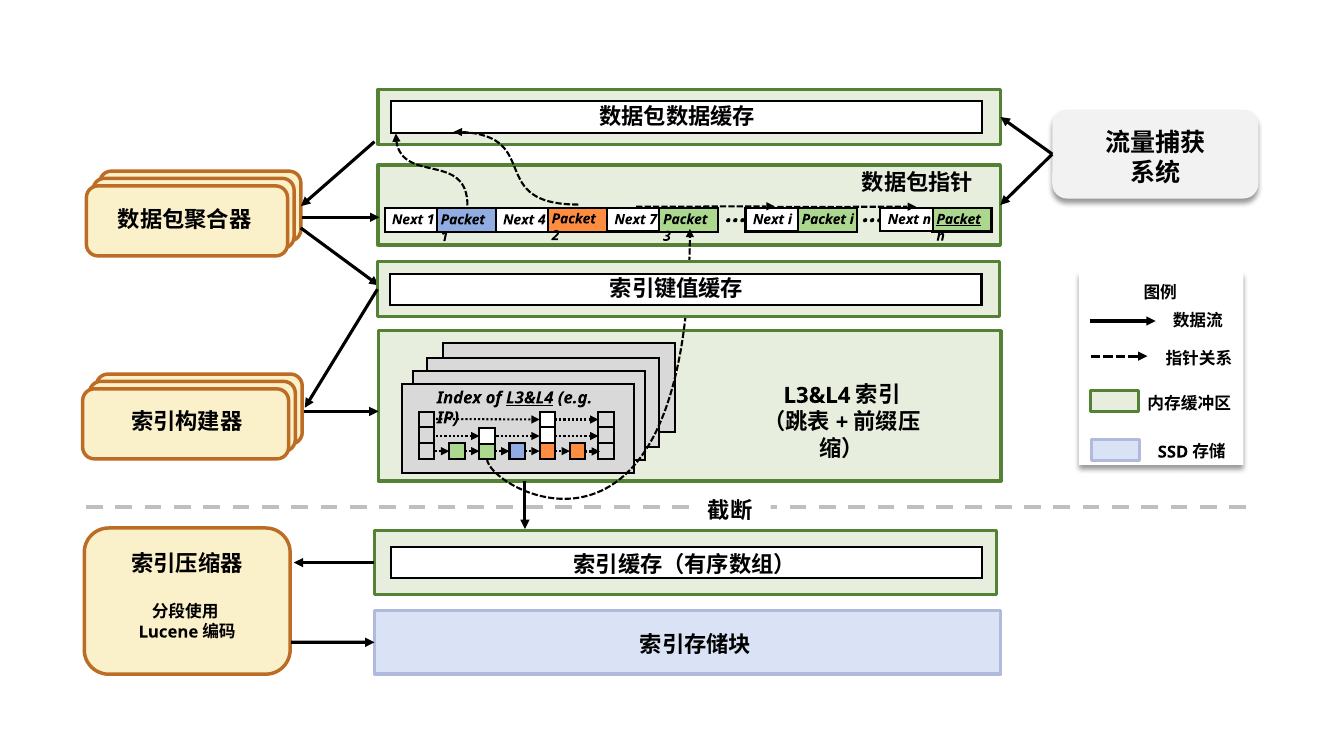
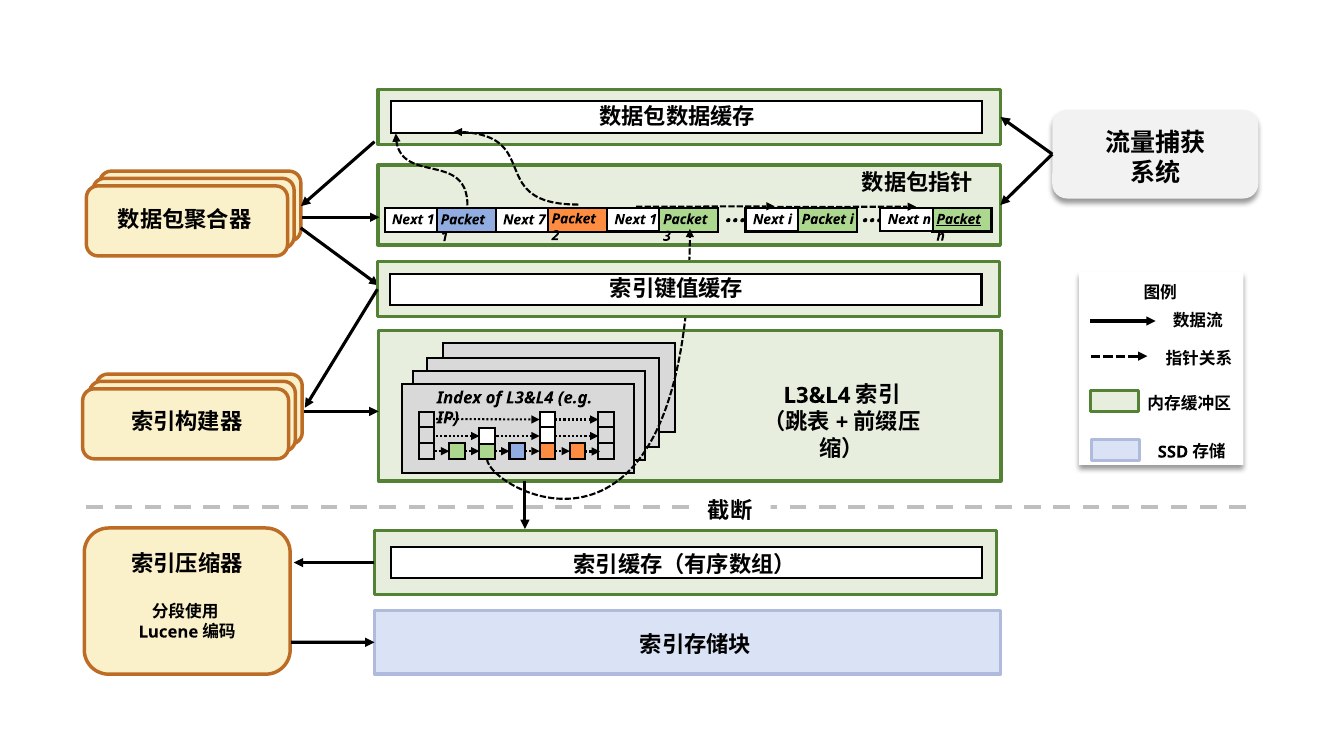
7: 7 -> 1 (653, 220)
4: 4 -> 7 (542, 220)
L3&L4 underline: present -> none (530, 398)
